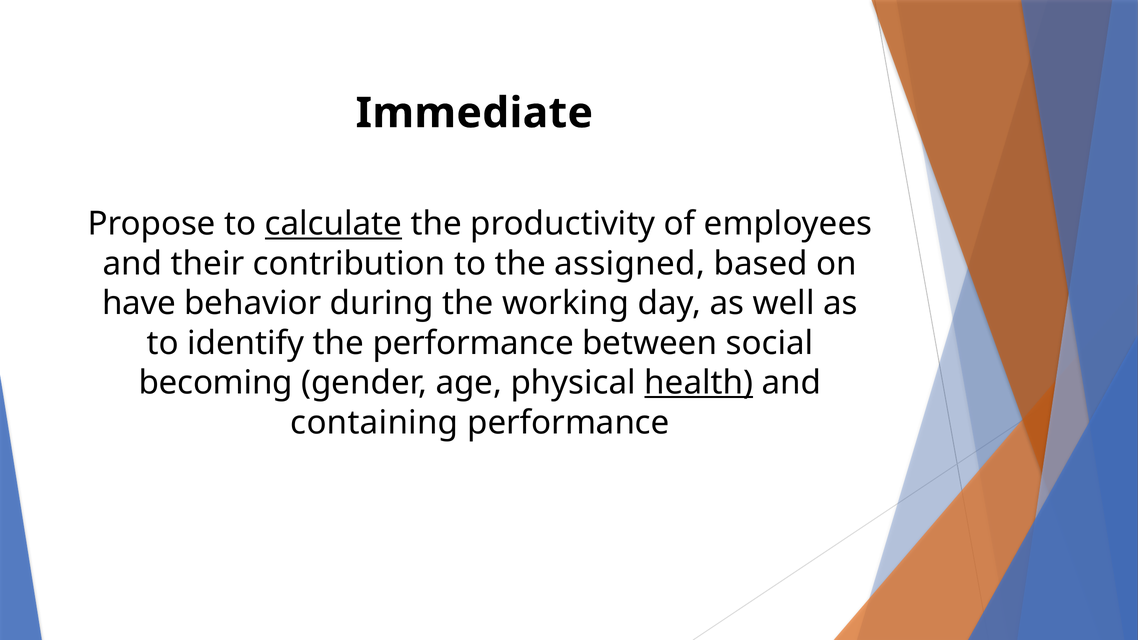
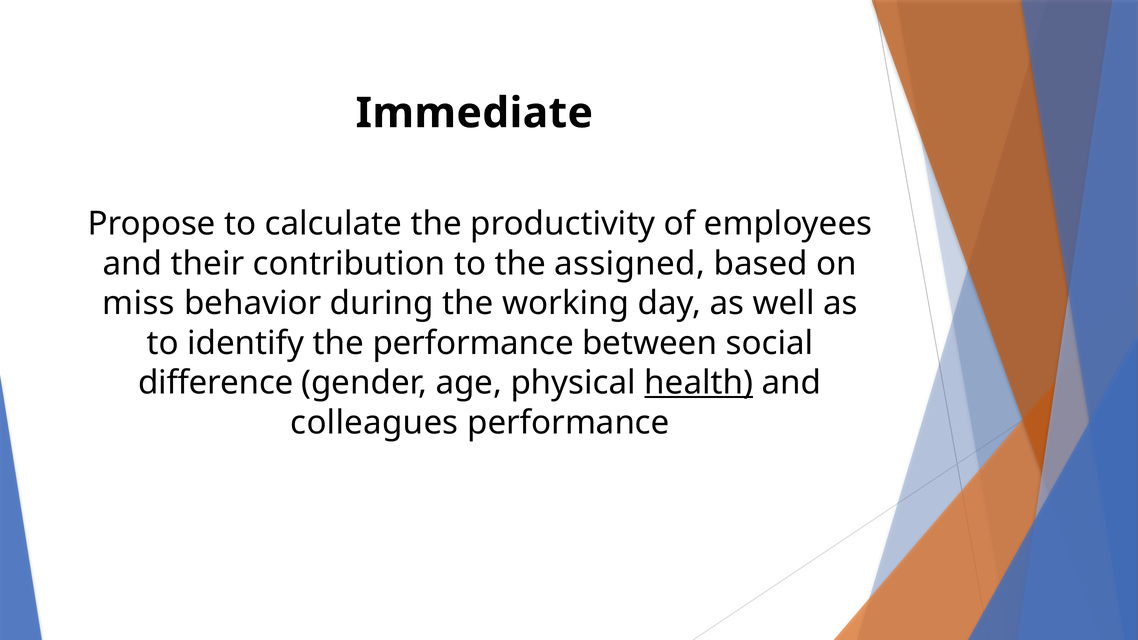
calculate underline: present -> none (334, 224)
have: have -> miss (139, 304)
becoming: becoming -> difference (216, 383)
containing: containing -> colleagues (374, 423)
